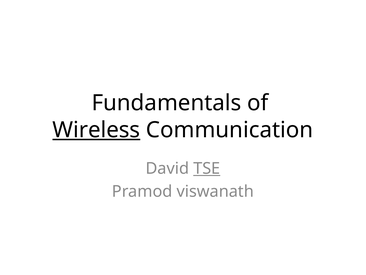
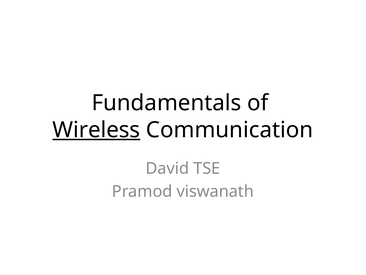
TSE underline: present -> none (207, 168)
